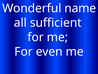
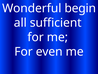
name: name -> begin (80, 8)
